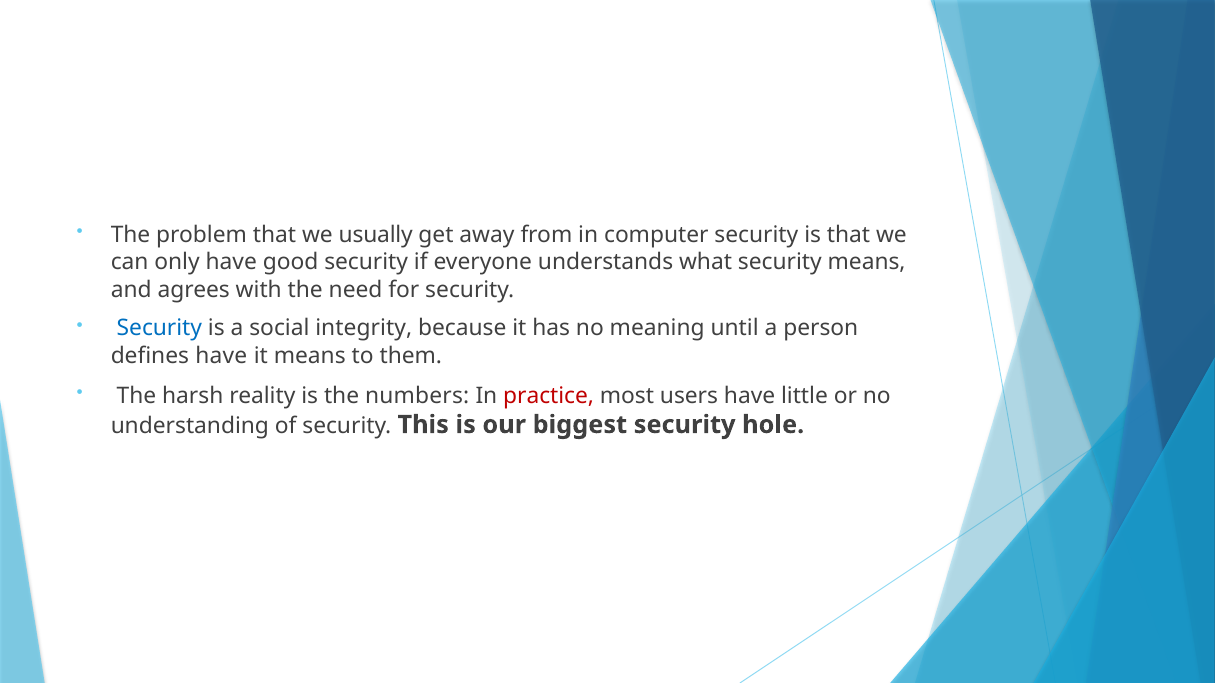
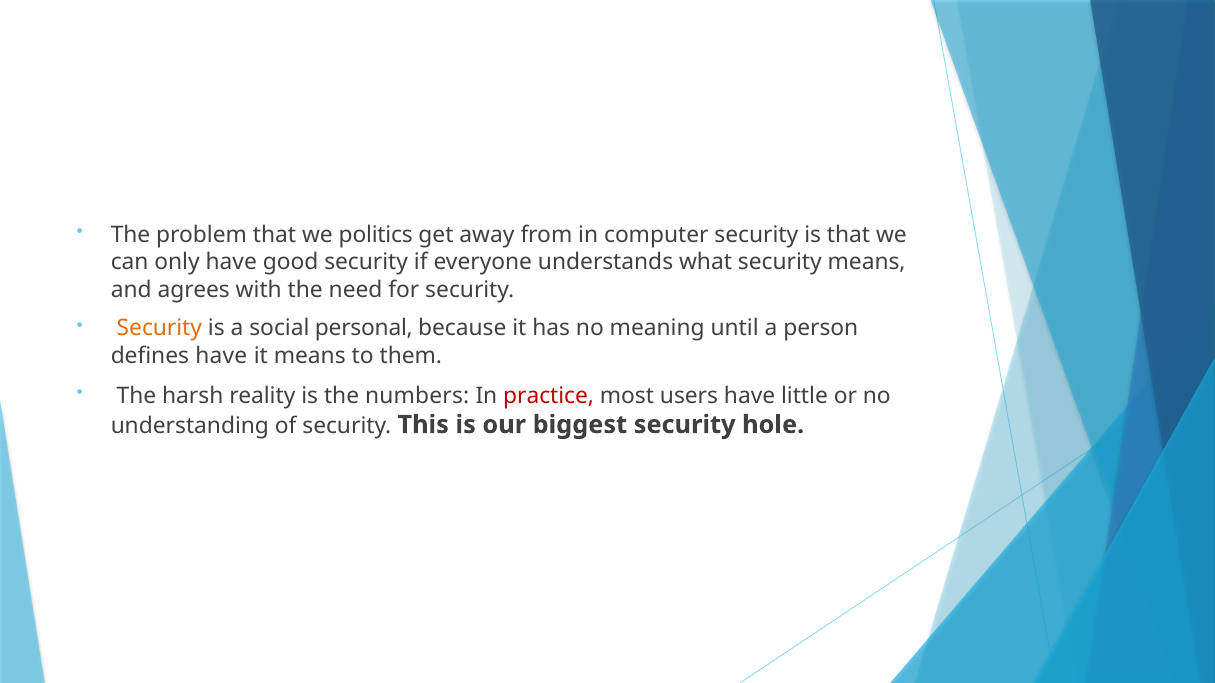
usually: usually -> politics (376, 235)
Security colour: blue -> orange (159, 329)
integrity: integrity -> personal (364, 329)
